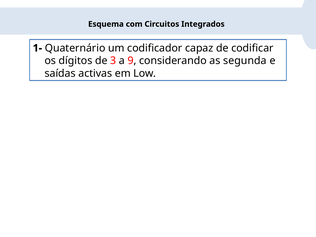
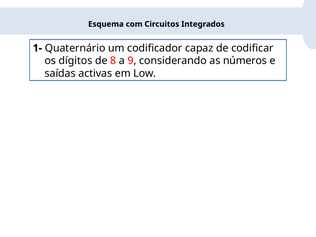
3: 3 -> 8 (113, 61)
segunda: segunda -> números (245, 61)
